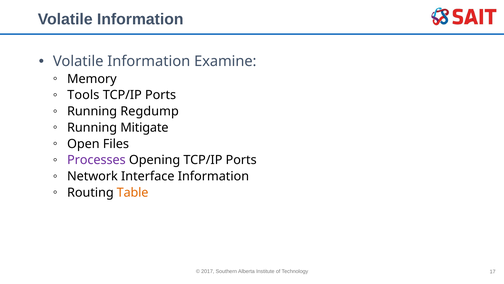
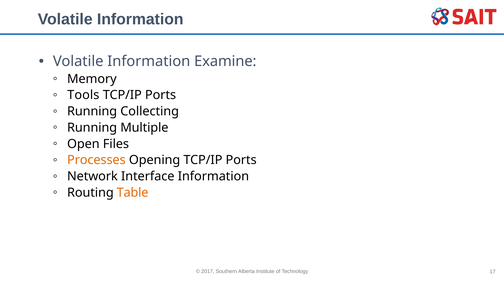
Regdump: Regdump -> Collecting (150, 111)
Mitigate: Mitigate -> Multiple (144, 127)
Processes colour: purple -> orange (96, 160)
